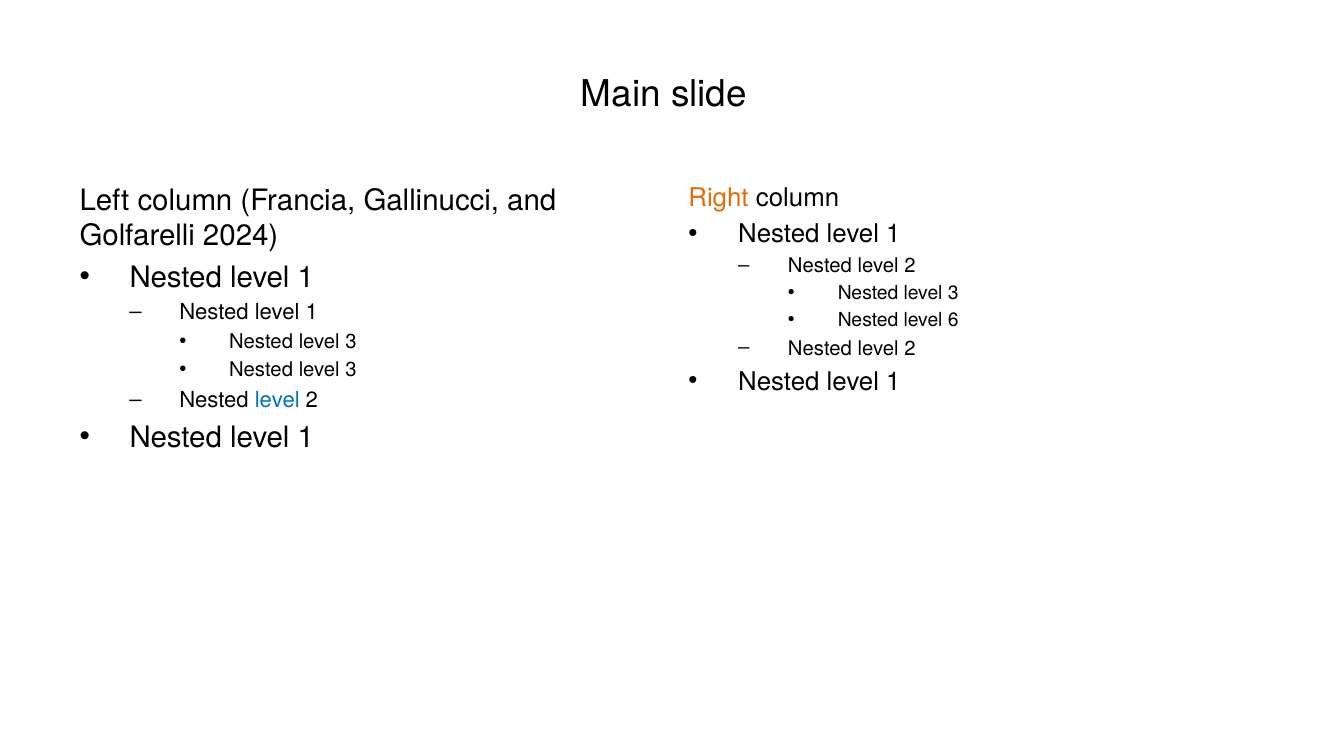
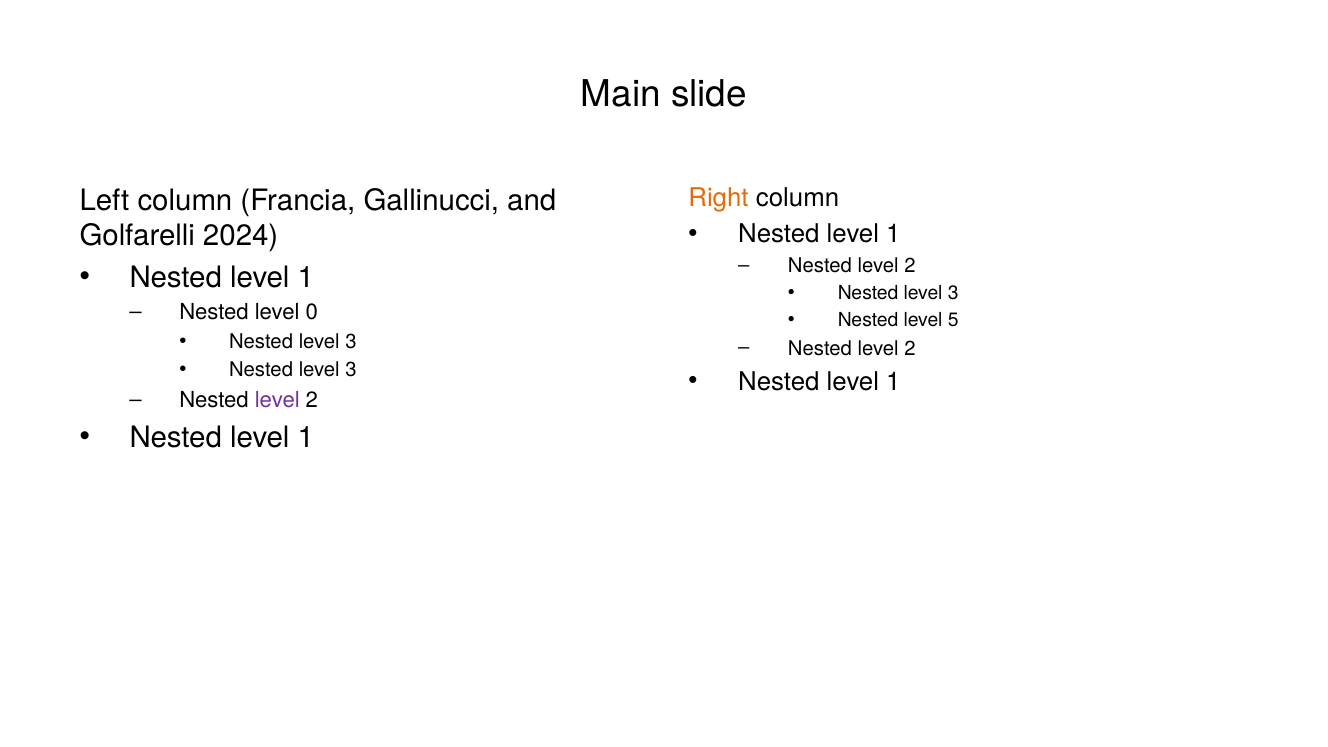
1: 1 -> 0 (312, 312)
6: 6 -> 5 (953, 320)
level colour: blue -> purple (277, 400)
